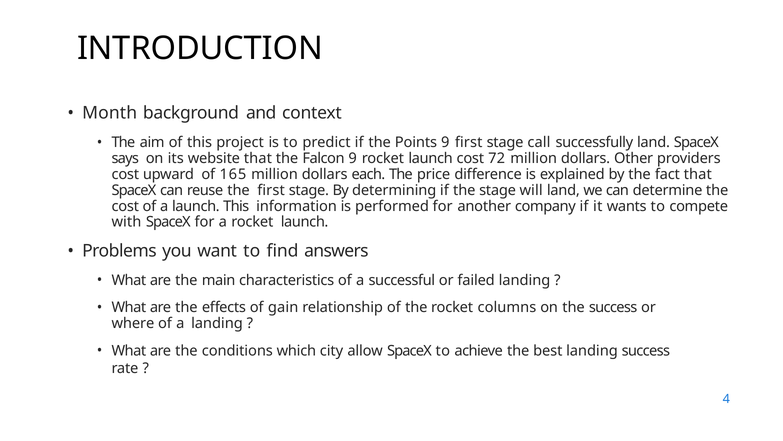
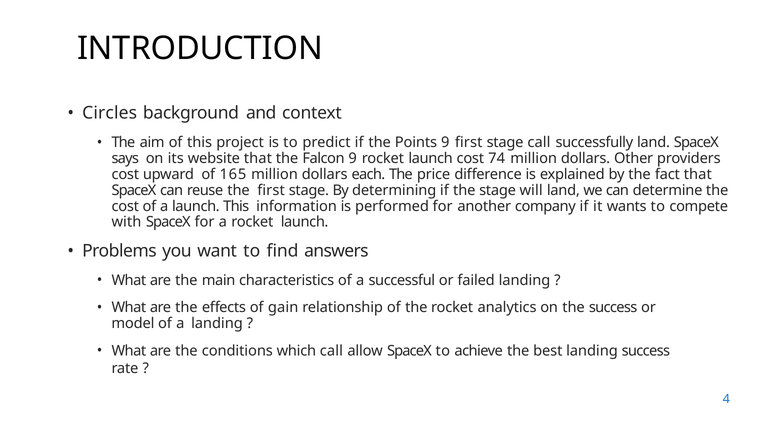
Month: Month -> Circles (110, 113)
72: 72 -> 74 (497, 158)
columns: columns -> analytics (507, 307)
where: where -> model (133, 323)
which city: city -> call (331, 350)
